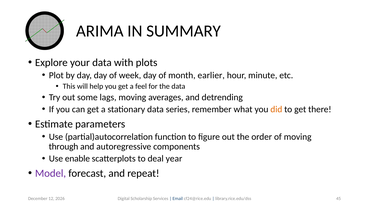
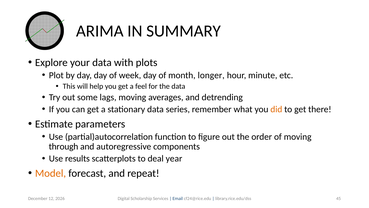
earlier: earlier -> longer (211, 75)
enable: enable -> results (77, 158)
Model colour: purple -> orange (51, 173)
